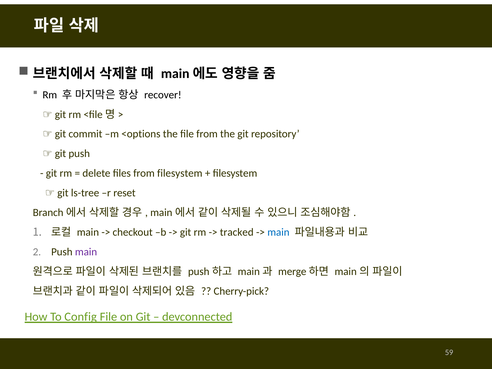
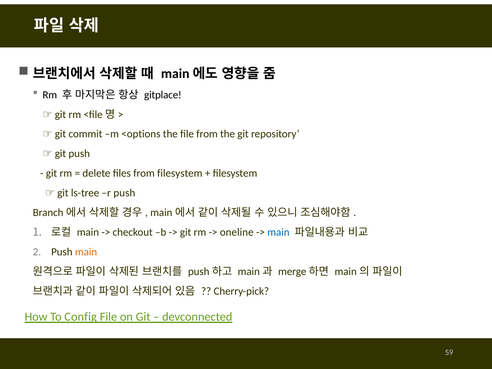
recover: recover -> gitplace (163, 95)
r reset: reset -> push (124, 193)
tracked: tracked -> oneline (237, 232)
main colour: purple -> orange (86, 252)
